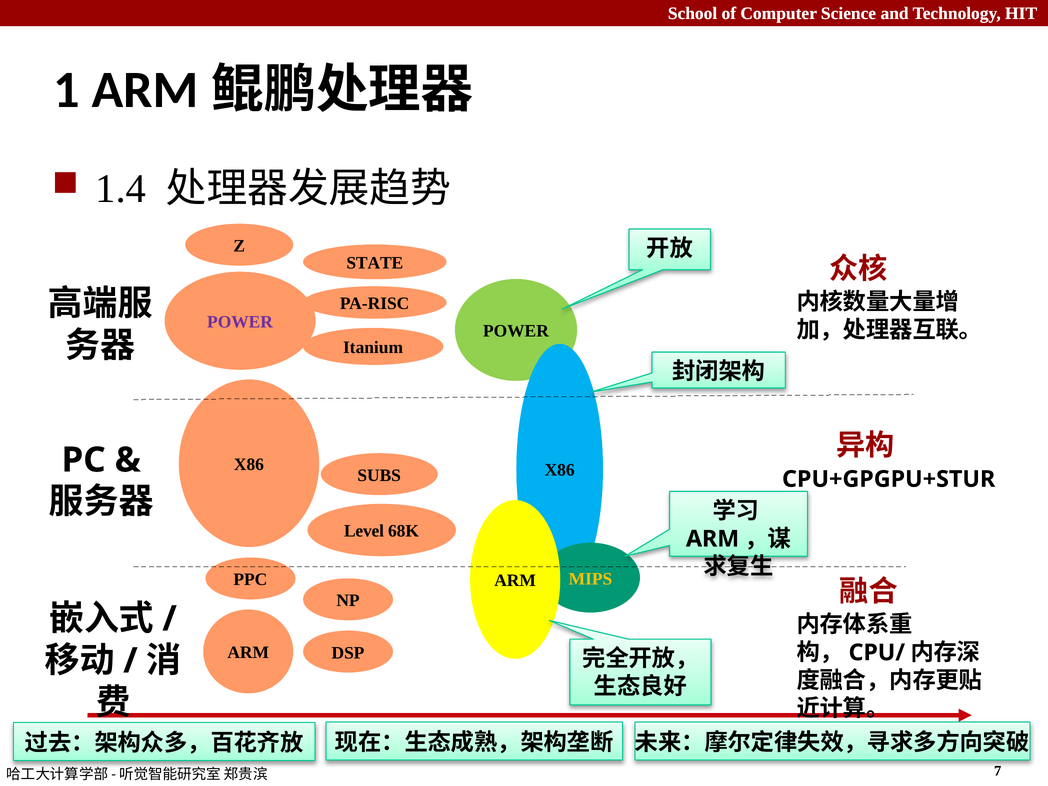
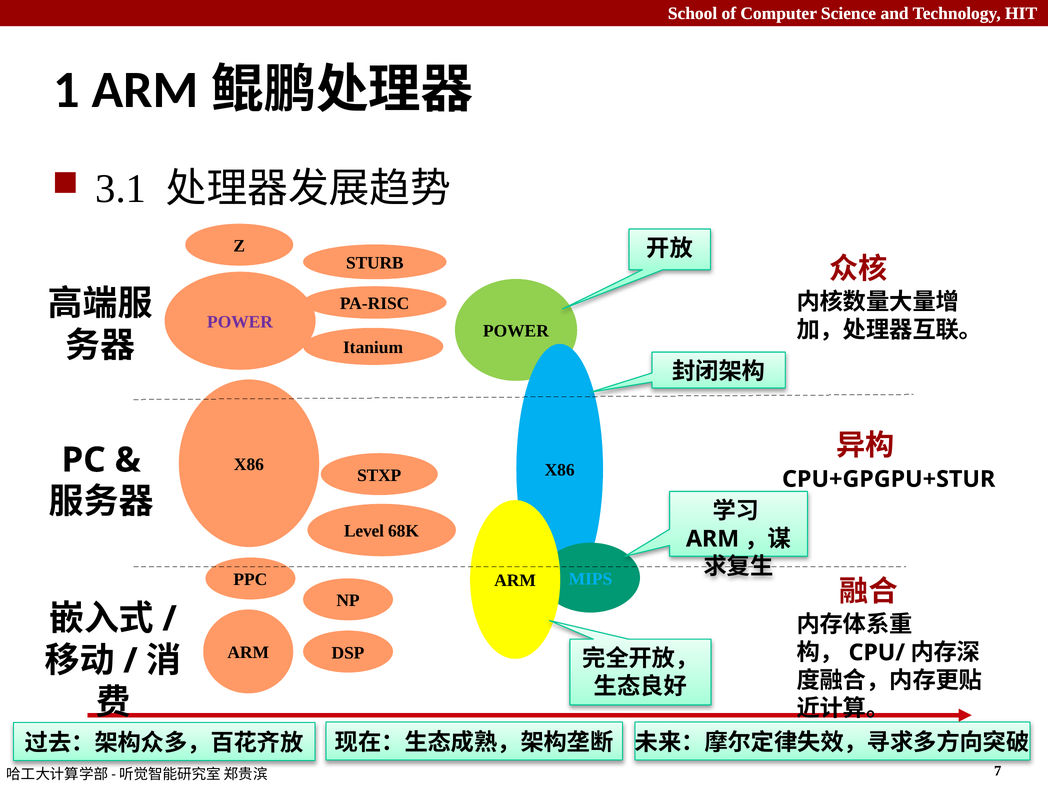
1.4: 1.4 -> 3.1 (121, 189)
STATE: STATE -> STURB (375, 263)
SUBS: SUBS -> STXP (379, 475)
MIPS colour: yellow -> light blue (590, 579)
